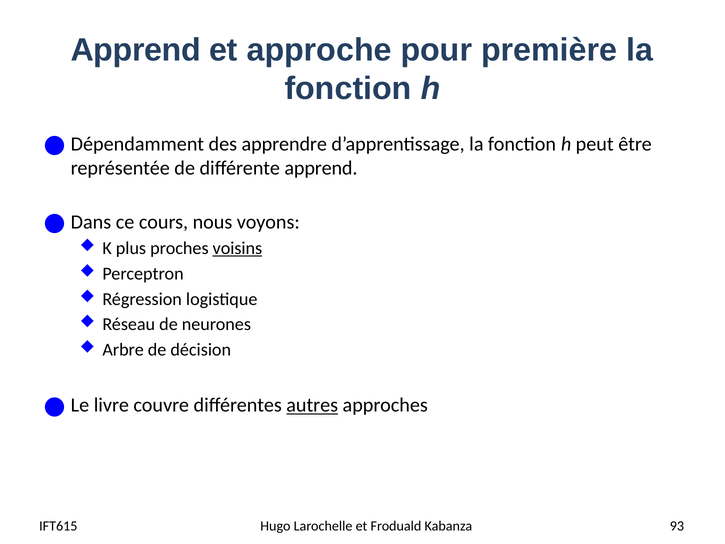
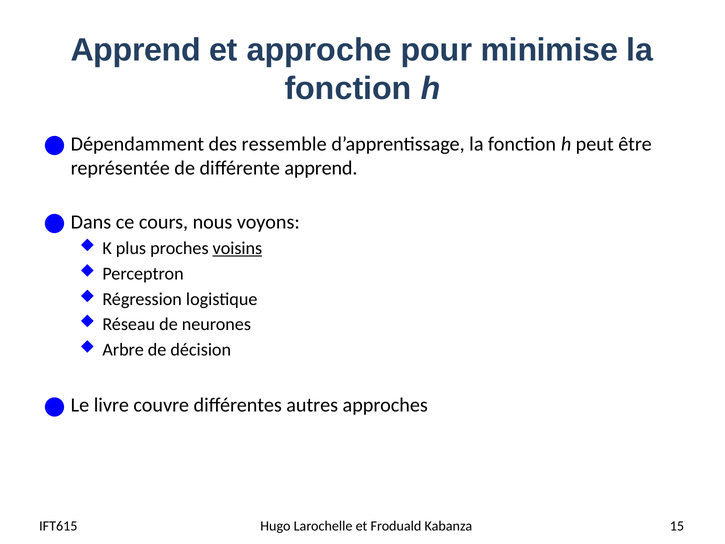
première: première -> minimise (549, 50)
apprendre: apprendre -> ressemble (284, 144)
autres underline: present -> none (312, 405)
93: 93 -> 15 (677, 526)
